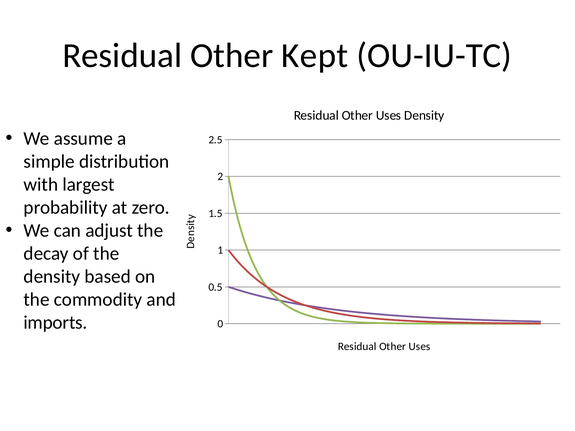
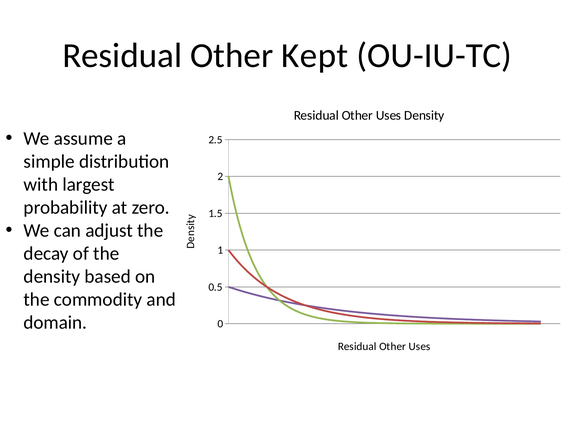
imports: imports -> domain (55, 323)
